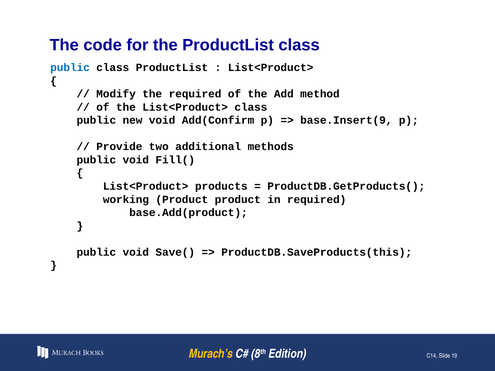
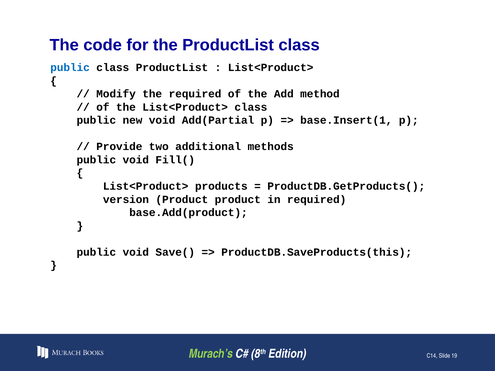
Add(Confirm: Add(Confirm -> Add(Partial (218, 120)
base.Insert(9: base.Insert(9 -> base.Insert(1 (346, 120)
working: working -> version (126, 200)
Murach’s colour: yellow -> light green (211, 354)
